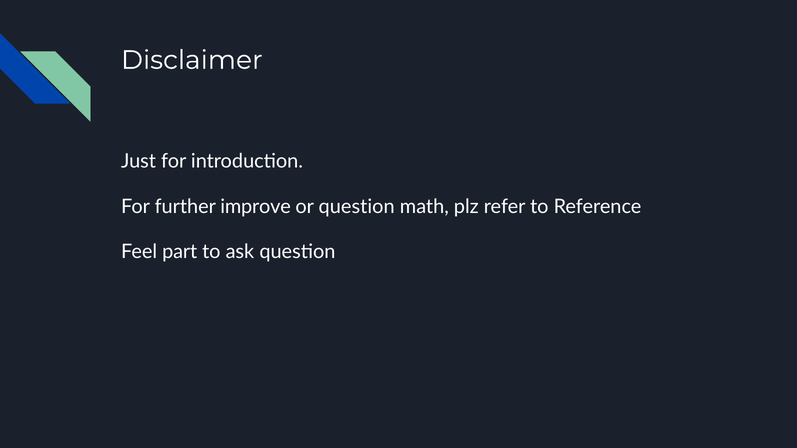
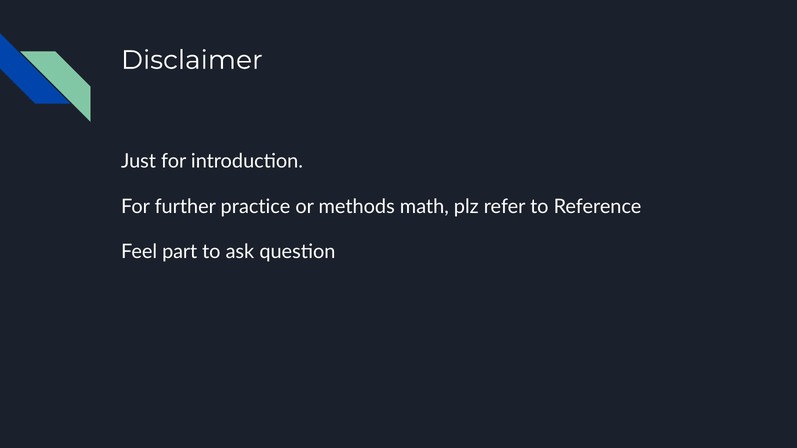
improve: improve -> practice (255, 207)
or question: question -> methods (357, 207)
